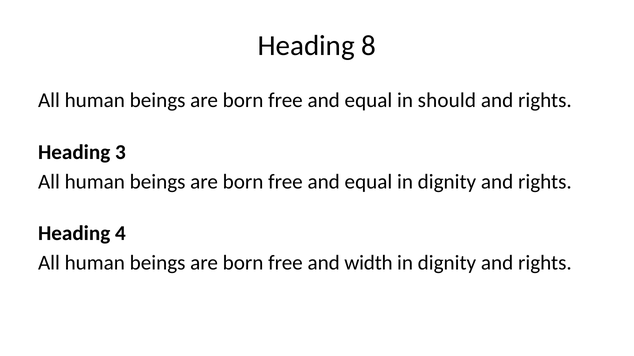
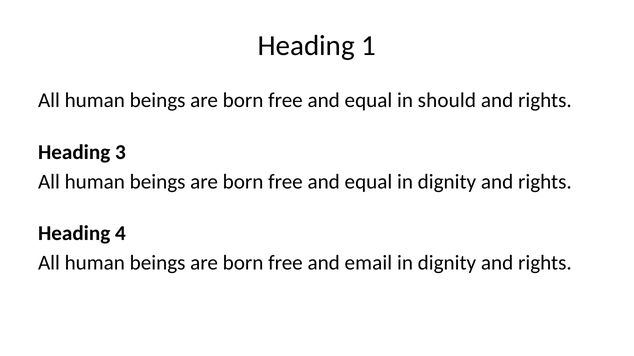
8: 8 -> 1 (369, 46)
width: width -> email (368, 263)
